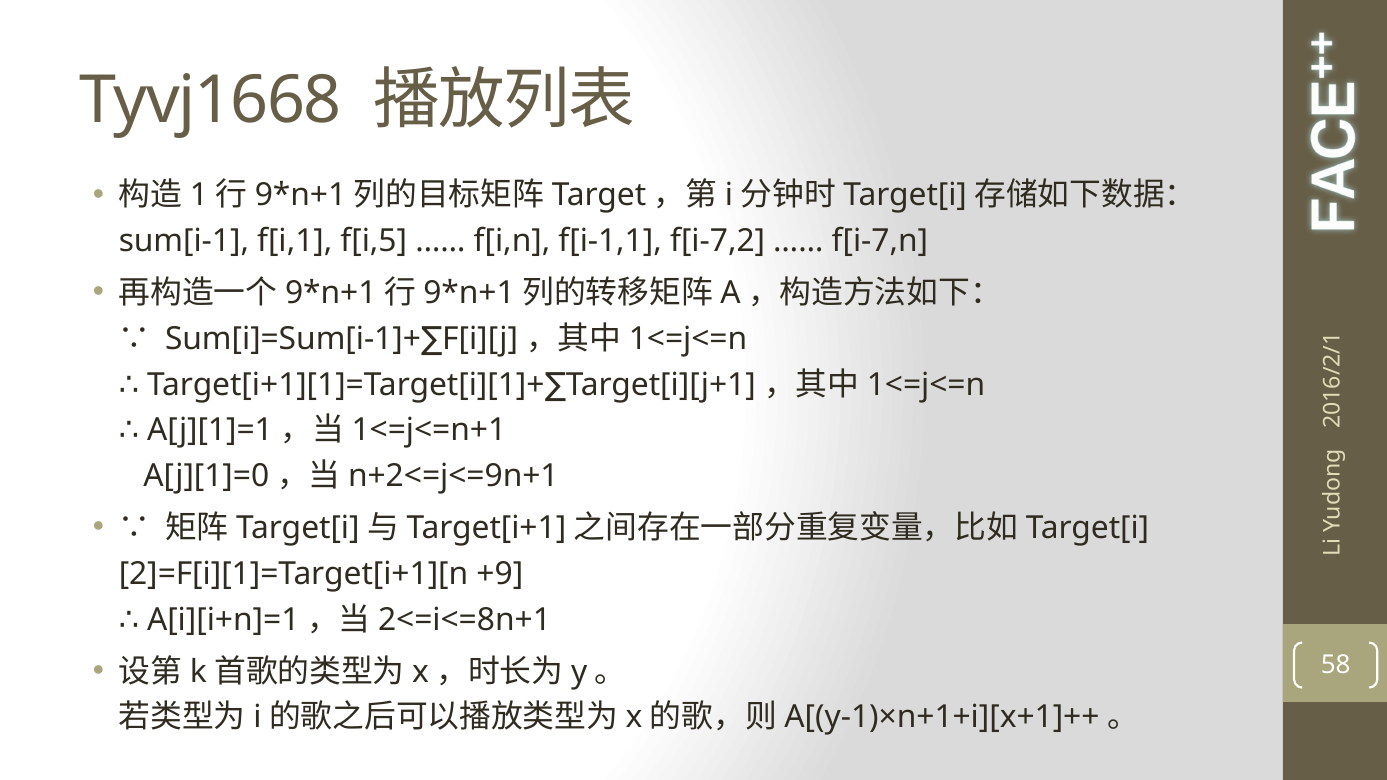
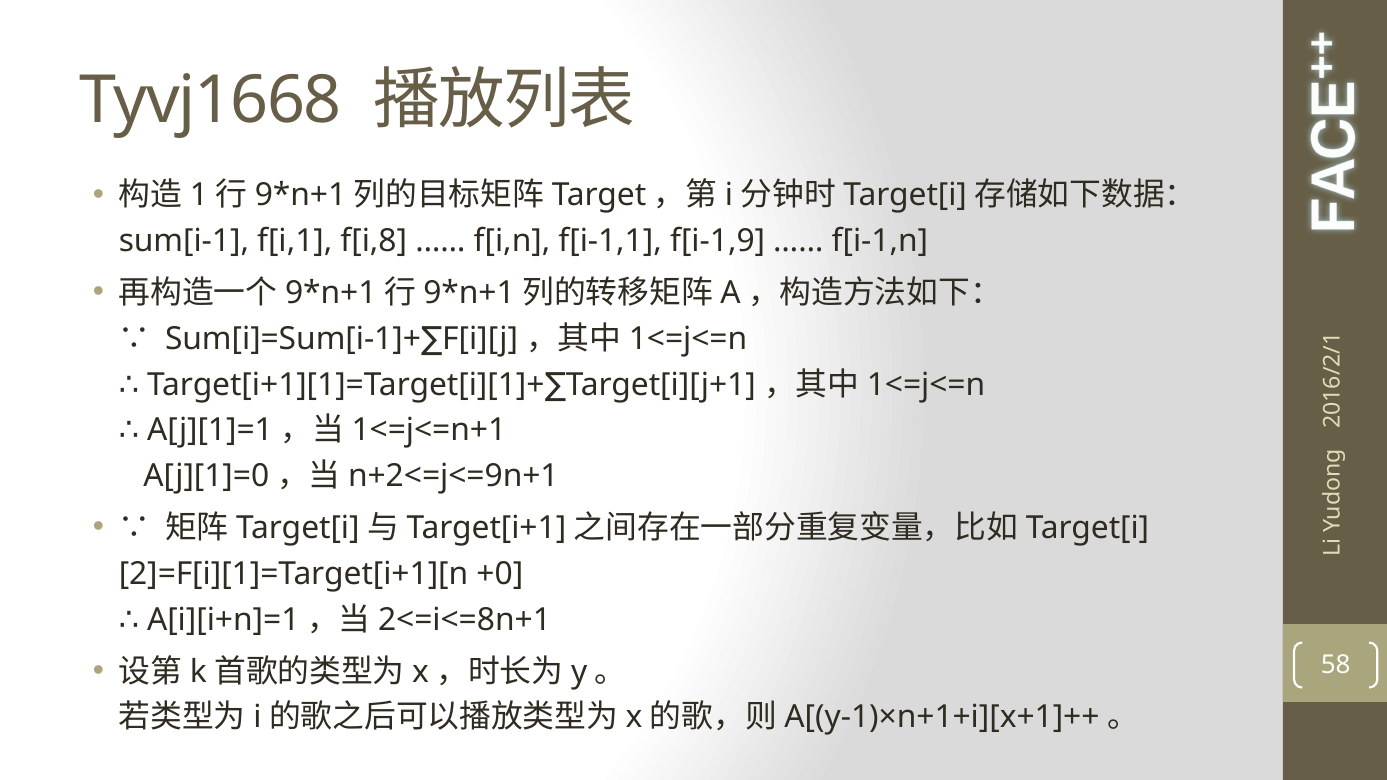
f[i,5: f[i,5 -> f[i,8 (374, 241)
f[i-7,2: f[i-7,2 -> f[i-1,9 (718, 241)
f[i-7,n: f[i-7,n -> f[i-1,n (880, 241)
+9: +9 -> +0 (500, 574)
